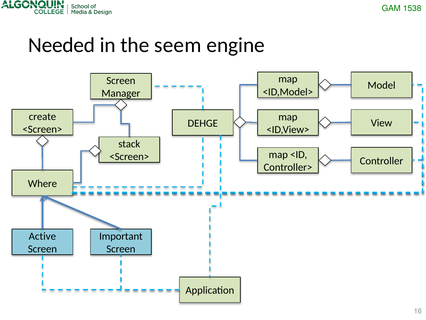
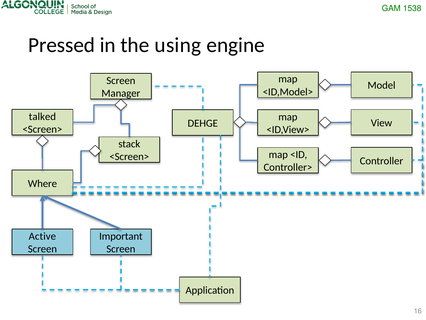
Needed: Needed -> Pressed (62, 45)
seem: seem -> using (178, 45)
create: create -> talked (42, 116)
